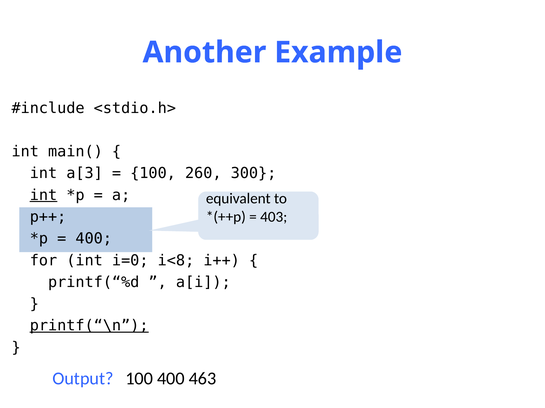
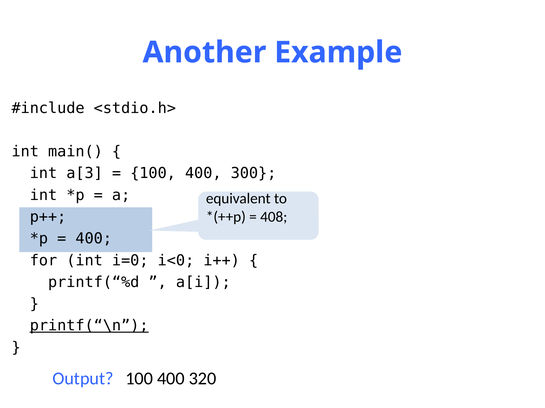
260: 260 -> 400 (203, 174)
int underline: present -> none (43, 195)
403: 403 -> 408 (274, 217)
i<8: i<8 -> i<0 (176, 261)
463: 463 -> 320 (203, 379)
